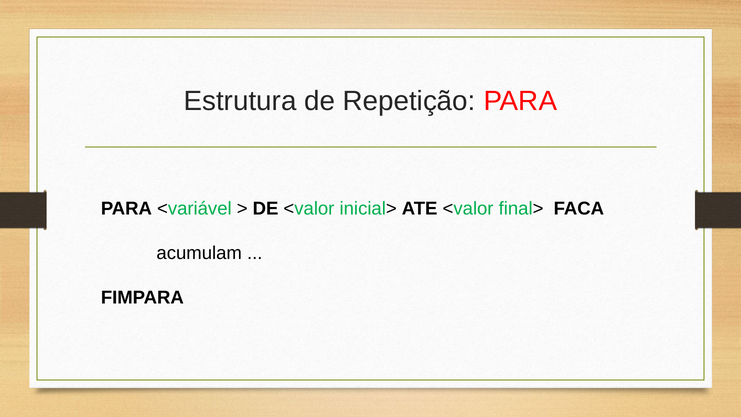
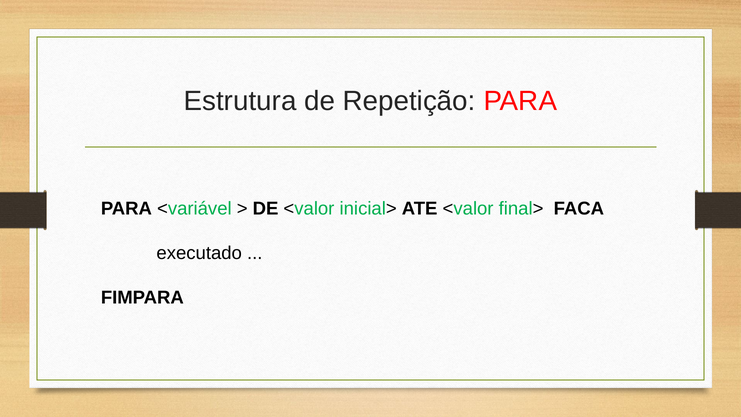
acumulam: acumulam -> executado (199, 253)
